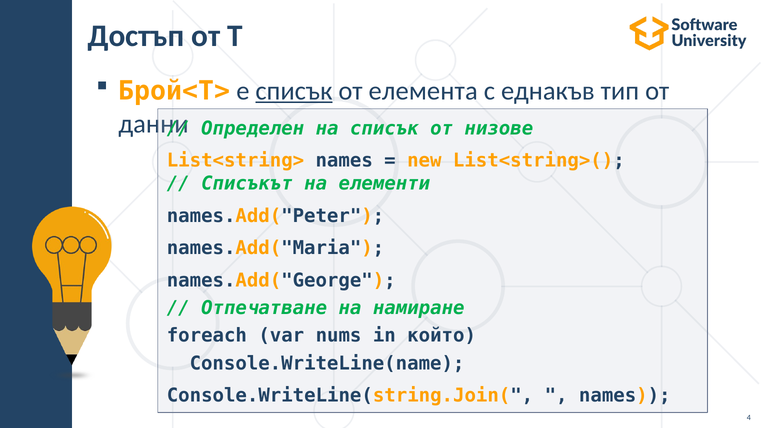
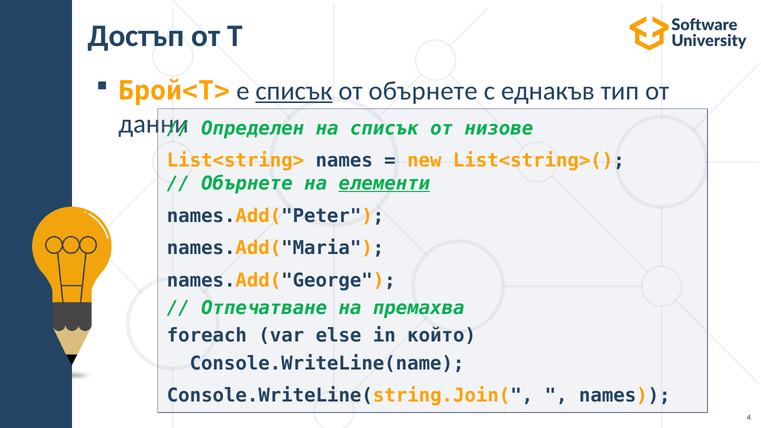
от елемента: елемента -> обърнете (423, 91)
Списъкът: Списъкът -> Обърнете (247, 184)
елементи underline: none -> present (384, 184)
намиране: намиране -> премахва (419, 308)
nums: nums -> else (339, 336)
